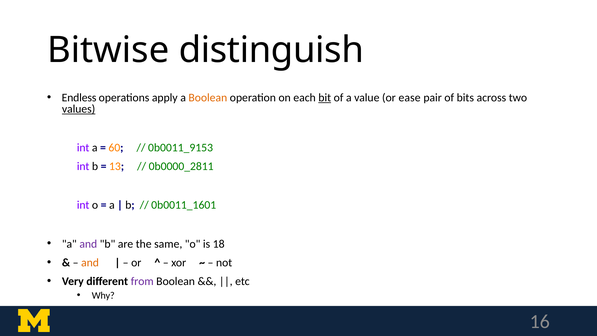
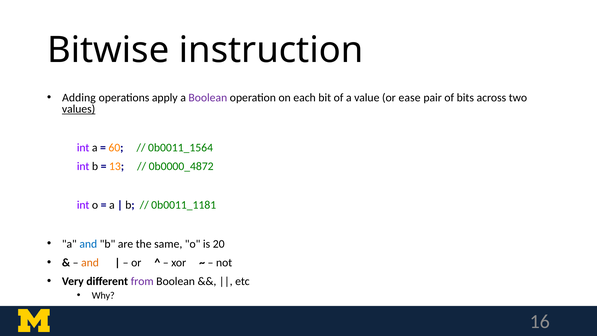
distinguish: distinguish -> instruction (271, 50)
Endless: Endless -> Adding (79, 98)
Boolean colour: orange -> purple (208, 98)
bit underline: present -> none (325, 98)
0b0011_9153: 0b0011_9153 -> 0b0011_1564 (181, 148)
0b0000_2811: 0b0000_2811 -> 0b0000_4872 (181, 166)
0b0011_1601: 0b0011_1601 -> 0b0011_1181 (184, 205)
and colour: purple -> blue (88, 244)
18: 18 -> 20 (219, 244)
